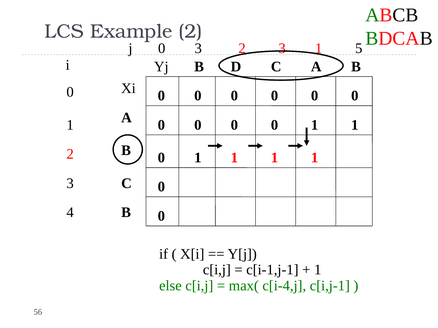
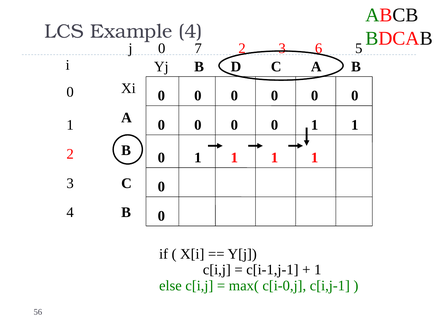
Example 2: 2 -> 4 (190, 31)
0 3: 3 -> 7 (198, 48)
3 1: 1 -> 6 (319, 48)
c[i-4,j: c[i-4,j -> c[i-0,j (284, 286)
